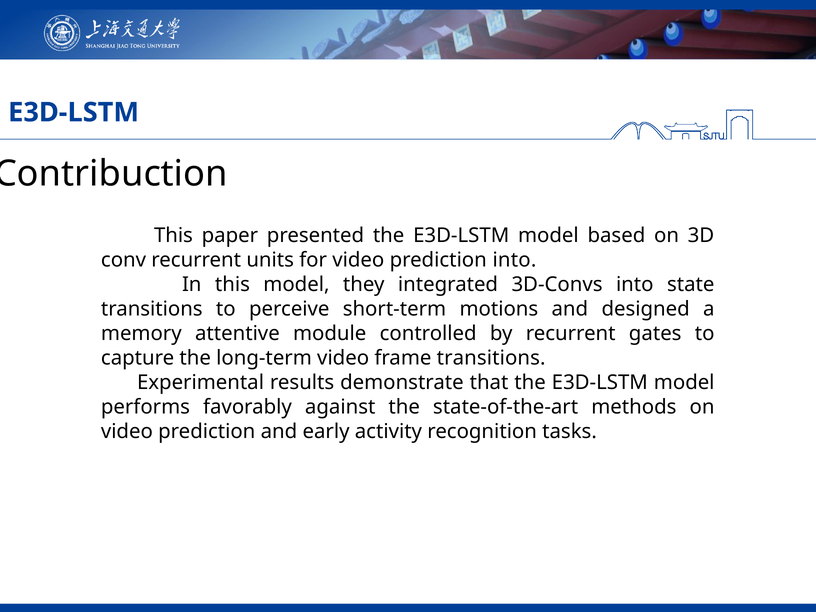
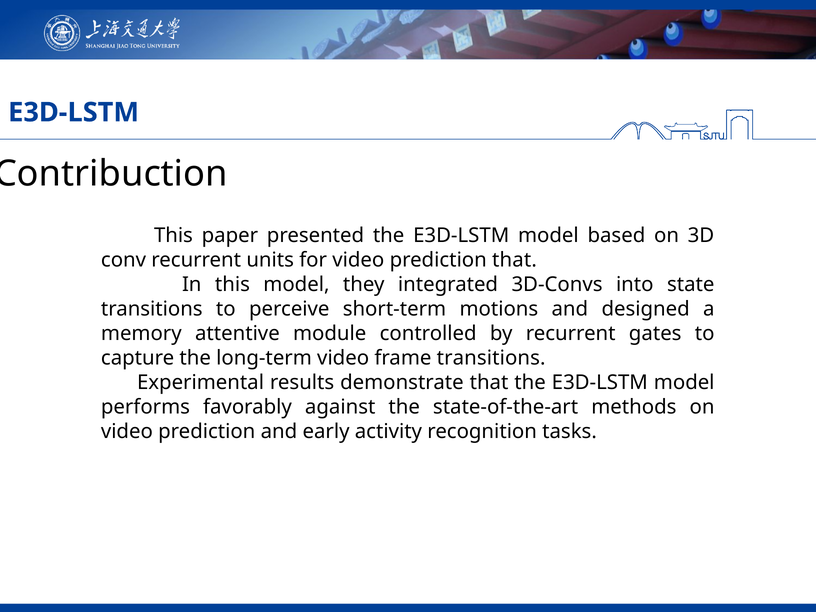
prediction into: into -> that (514, 260)
